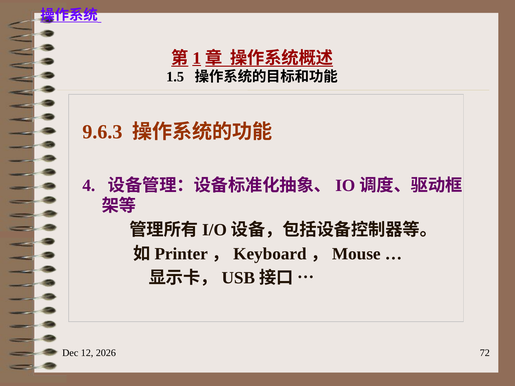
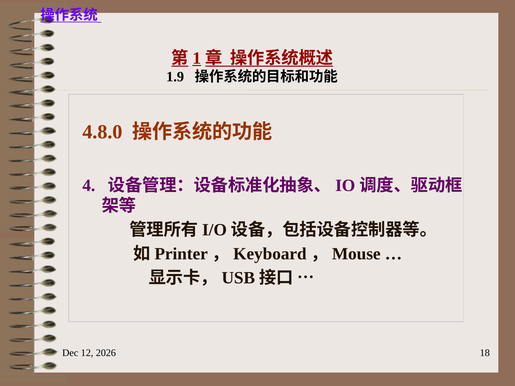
1.5: 1.5 -> 1.9 (175, 77)
9.6.3: 9.6.3 -> 4.8.0 (102, 132)
72: 72 -> 18 (485, 353)
